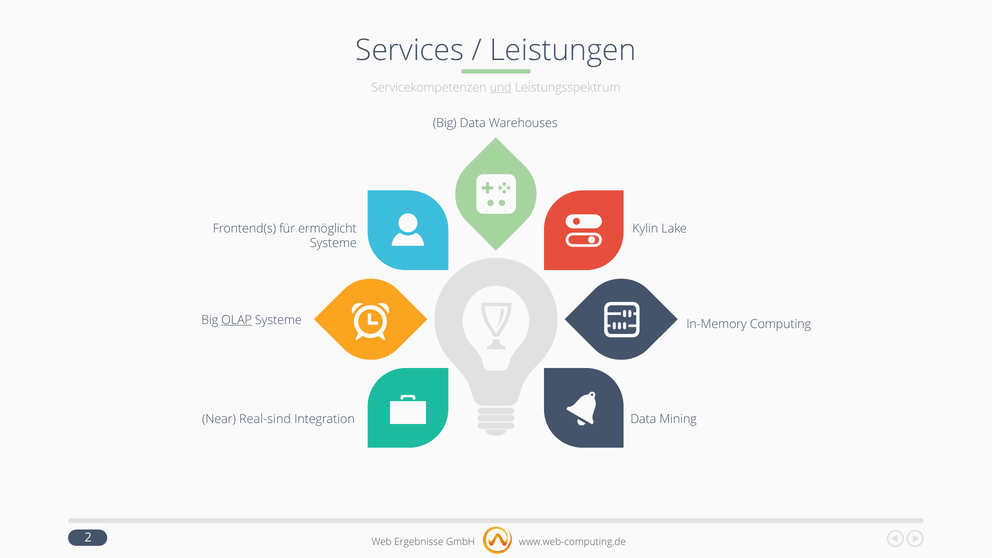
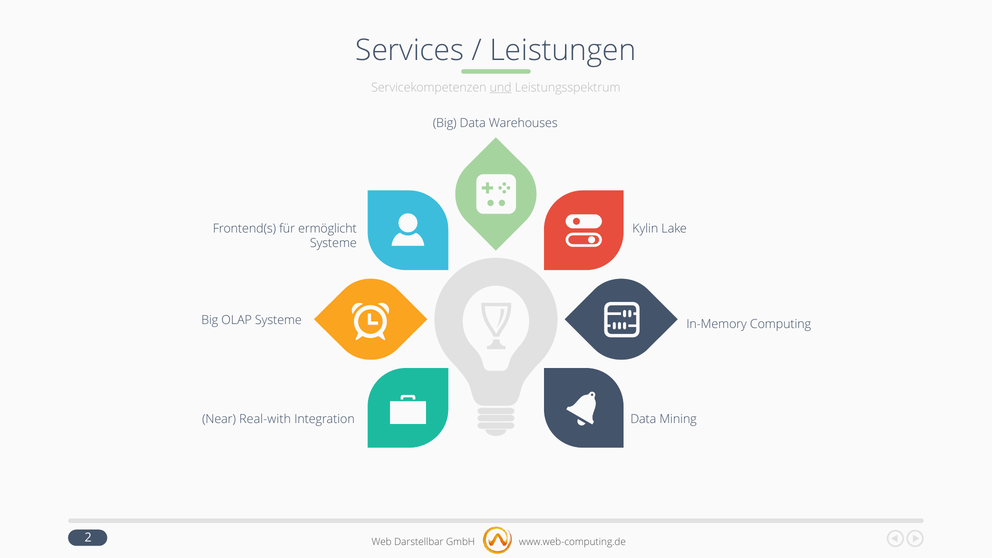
OLAP underline: present -> none (237, 320)
Real-sind: Real-sind -> Real-with (265, 419)
Ergebnisse: Ergebnisse -> Darstellbar (419, 542)
